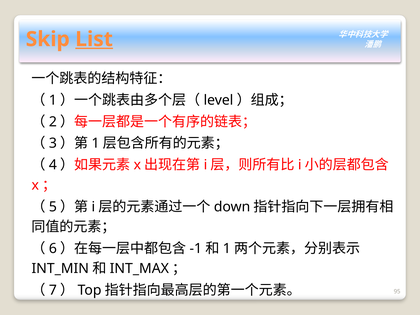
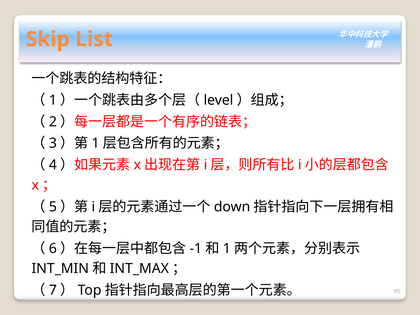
List underline: present -> none (94, 39)
